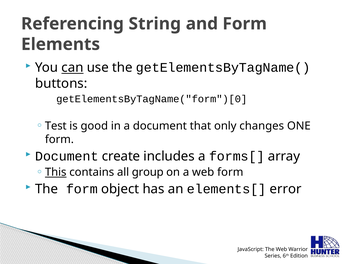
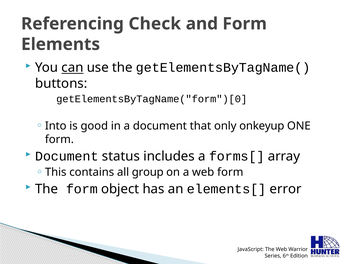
String: String -> Check (155, 24)
Test: Test -> Into (56, 126)
changes: changes -> onkeyup (262, 126)
create: create -> status (121, 156)
This underline: present -> none (56, 172)
